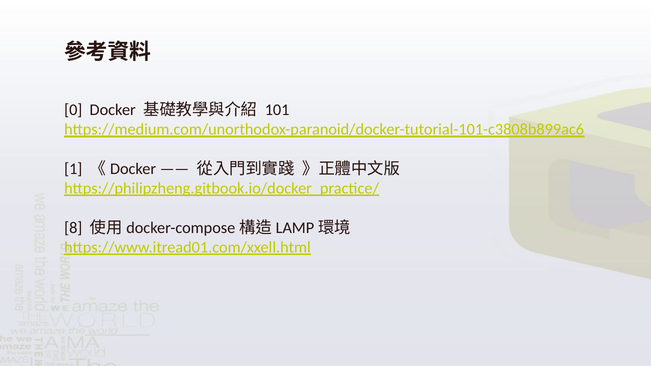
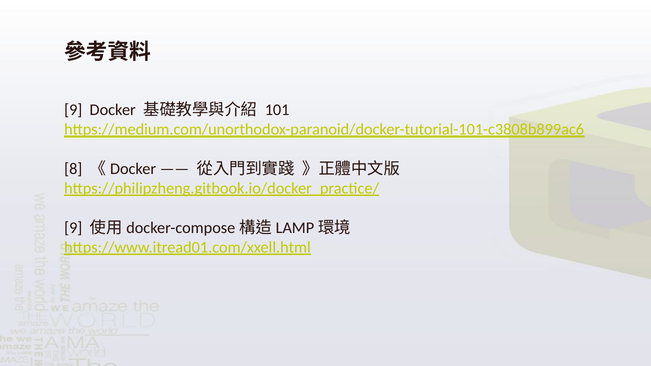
0: 0 -> 9 (73, 110)
1: 1 -> 8 (73, 169)
8: 8 -> 9 (73, 228)
